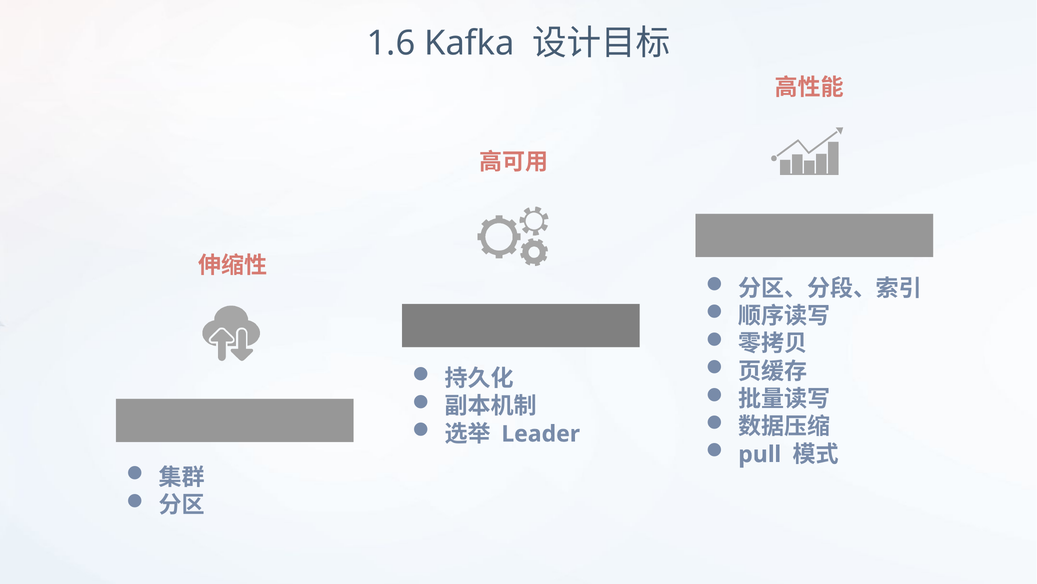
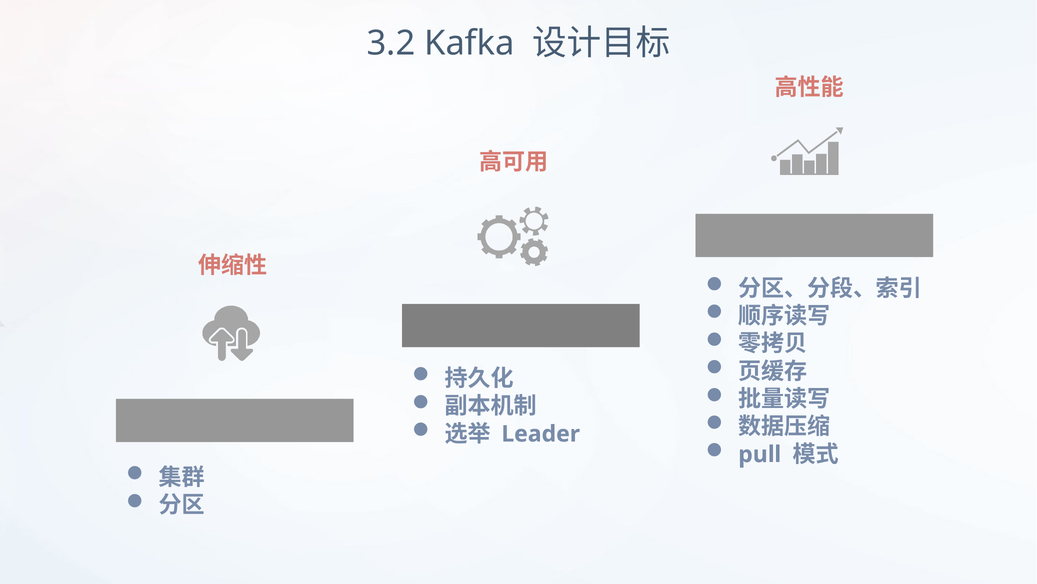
1.6: 1.6 -> 3.2 (391, 43)
